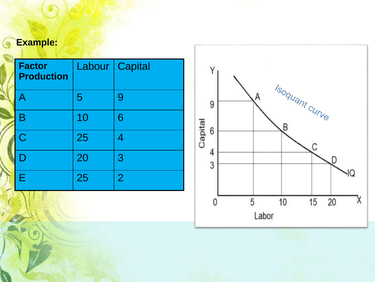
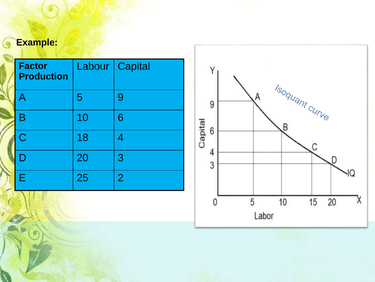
C 25: 25 -> 18 (83, 137)
